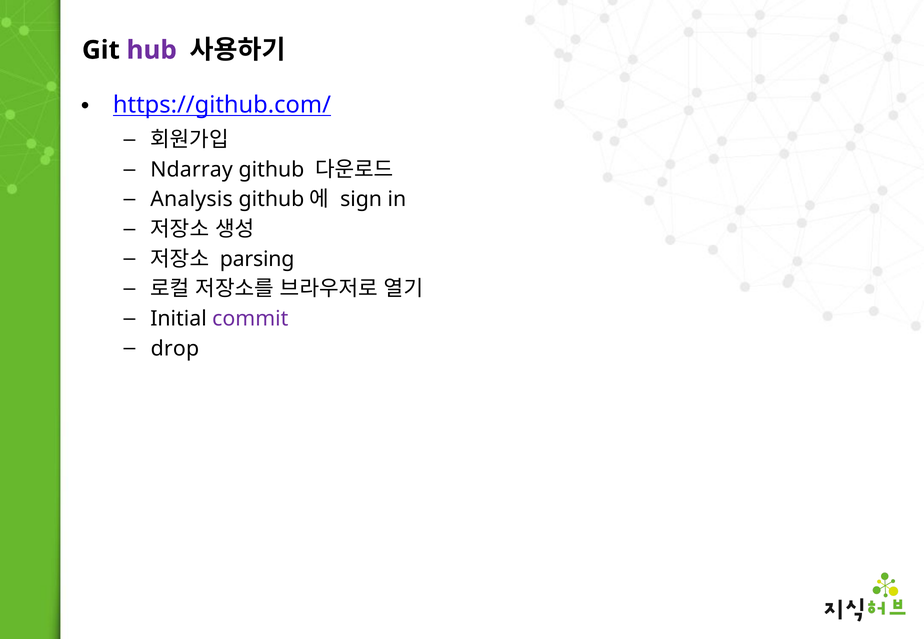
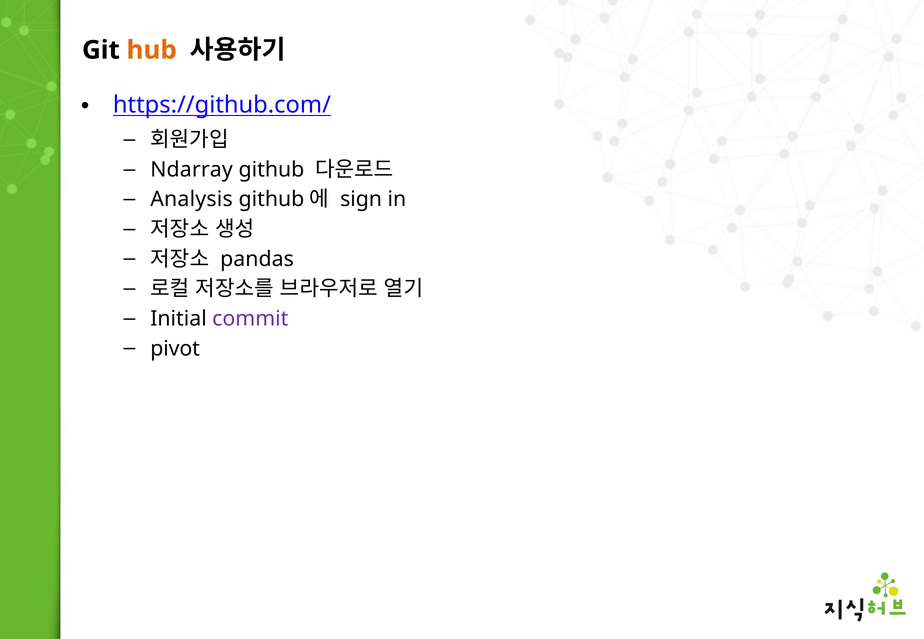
hub colour: purple -> orange (152, 50)
parsing: parsing -> pandas (257, 259)
drop: drop -> pivot (175, 349)
